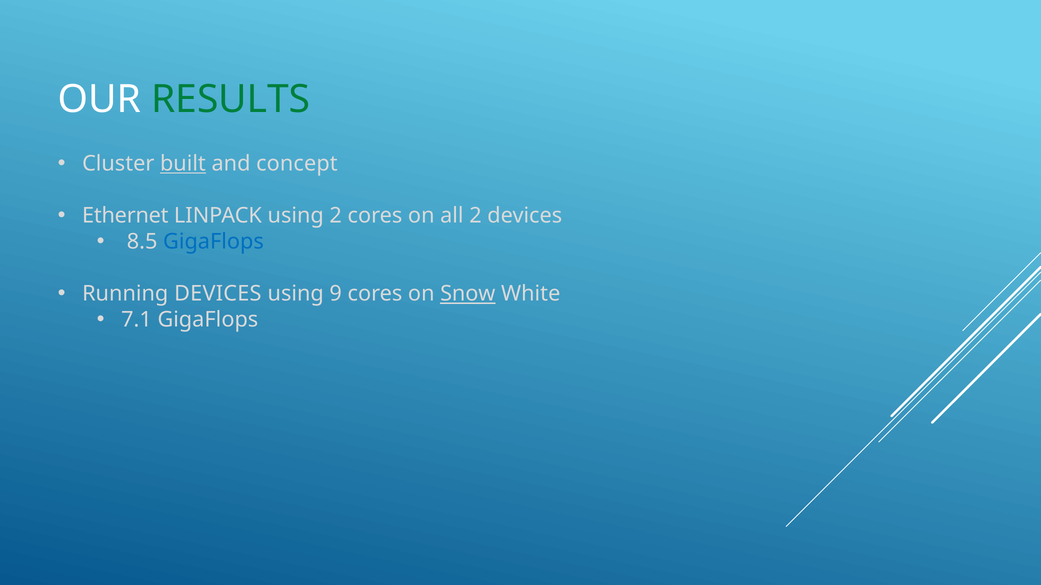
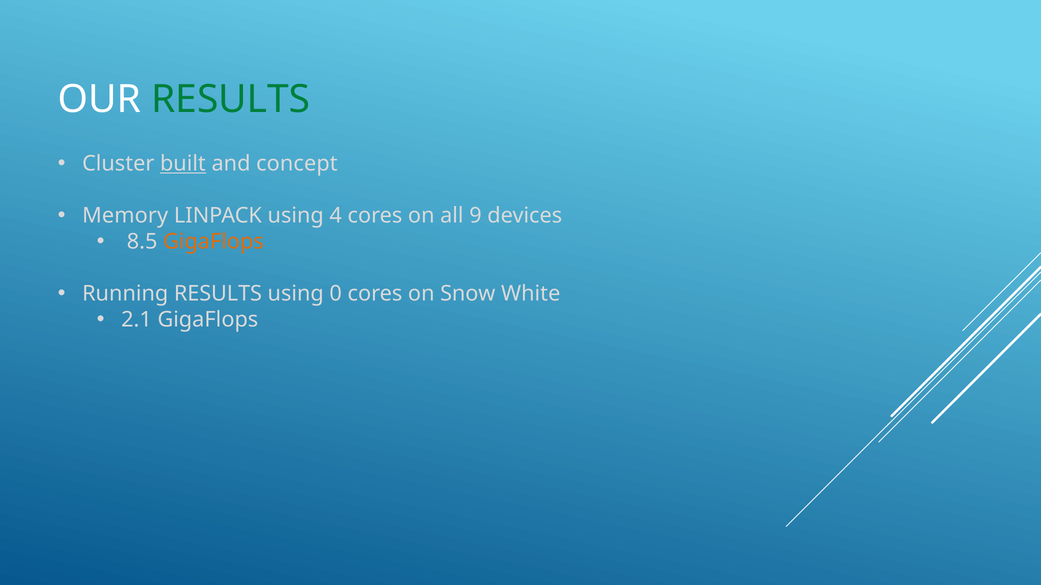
Ethernet: Ethernet -> Memory (125, 216)
using 2: 2 -> 4 (336, 216)
all 2: 2 -> 9 (475, 216)
GigaFlops colour: blue -> orange (213, 242)
Running DEVICES: DEVICES -> RESULTS (218, 294)
9: 9 -> 0 (336, 294)
Snow underline: present -> none (468, 294)
7.1: 7.1 -> 2.1 (137, 320)
